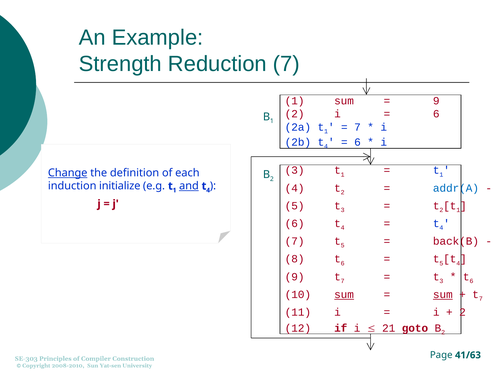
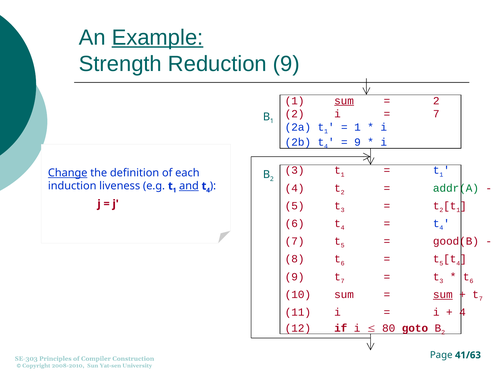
Example underline: none -> present (158, 38)
Reduction 7: 7 -> 9 (286, 64)
sum underline: none -> present (344, 101)
9: 9 -> 2 (436, 101)
6: 6 -> 7 (436, 114)
7: 7 -> 1 (357, 127)
6: 6 -> 9 (357, 142)
initialize: initialize -> liveness (120, 186)
addr(A colour: blue -> green (456, 188)
back(B: back(B -> good(B (456, 241)
sum underline: present -> none (344, 294)
2: 2 -> 4 (463, 312)
21: 21 -> 80 (389, 328)
